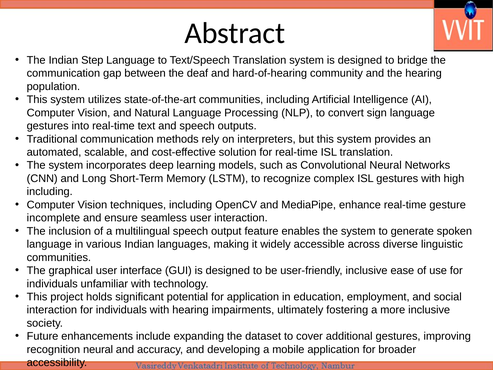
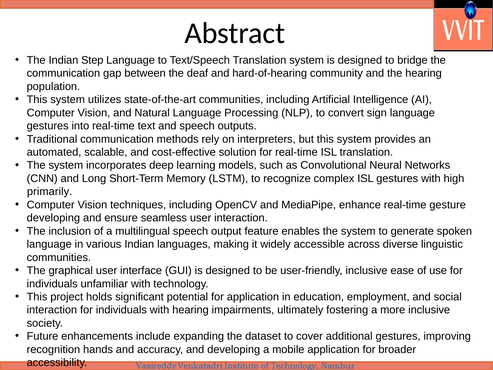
including: including -> primarily (50, 192)
incomplete: incomplete -> developing (53, 218)
recognition neural: neural -> hands (98, 349)
